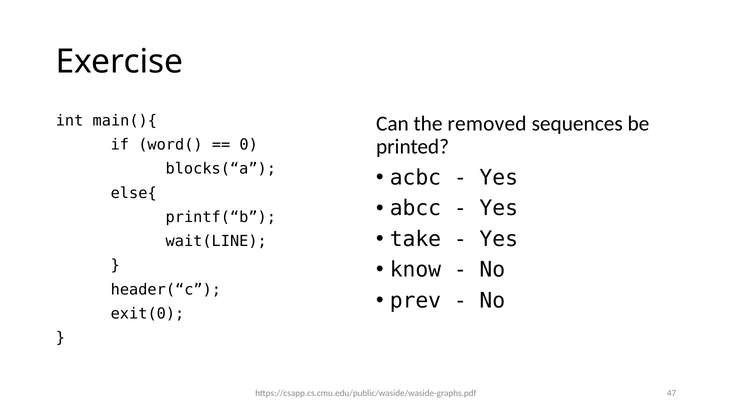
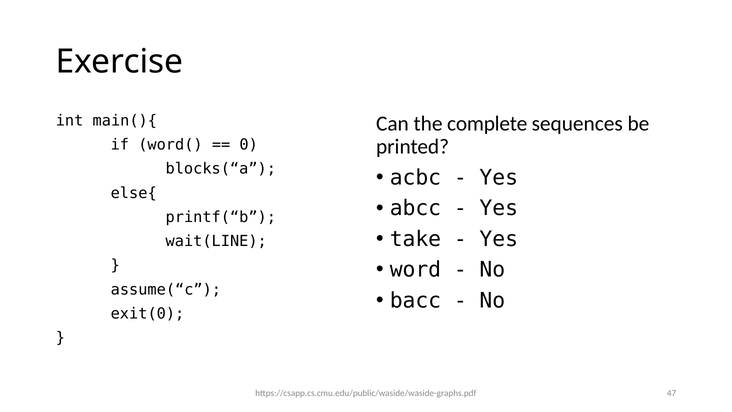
removed: removed -> complete (487, 124)
know: know -> word (415, 270)
header(“c: header(“c -> assume(“c (166, 289)
prev: prev -> bacc (415, 300)
